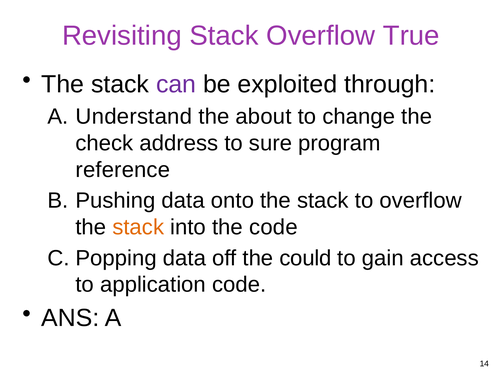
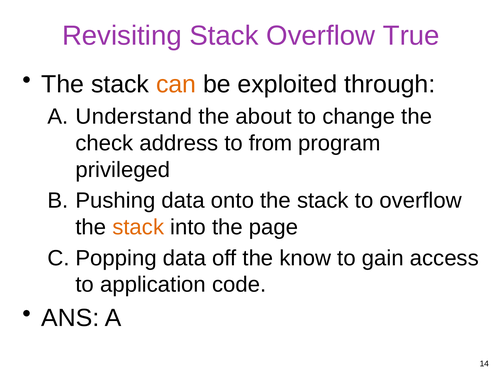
can colour: purple -> orange (176, 84)
sure: sure -> from (271, 143)
reference: reference -> privileged (123, 170)
the code: code -> page (274, 228)
could: could -> know (305, 258)
